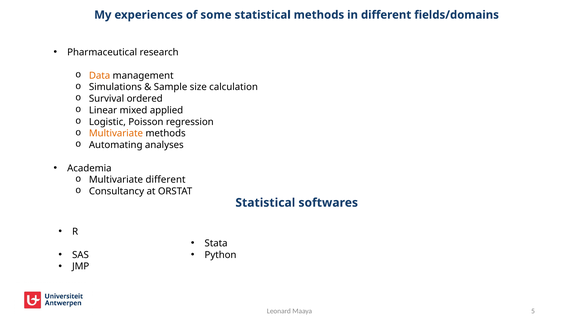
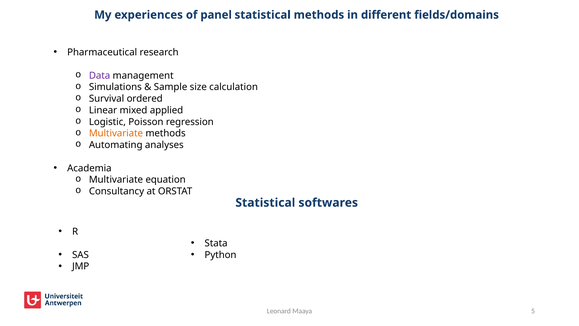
some: some -> panel (216, 15)
Data colour: orange -> purple (100, 75)
Multivariate different: different -> equation (166, 180)
